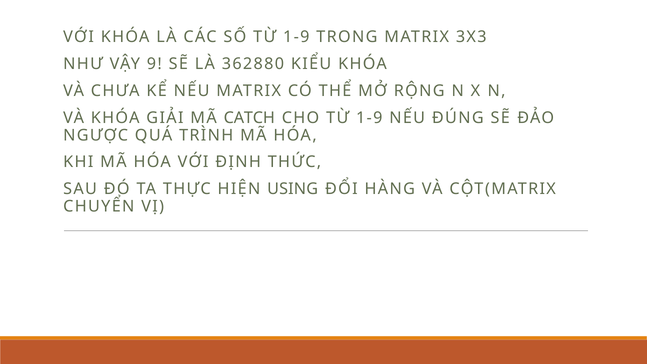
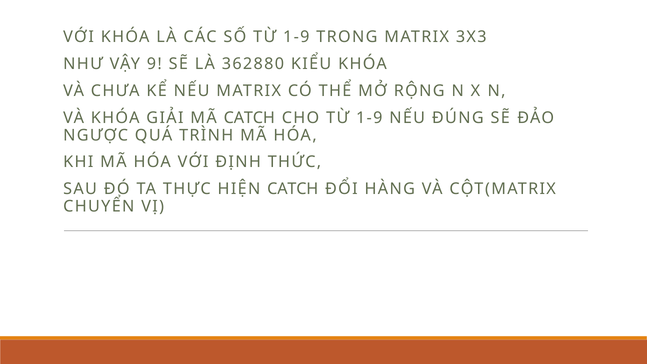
HIỆN USING: USING -> CATCH (293, 189)
